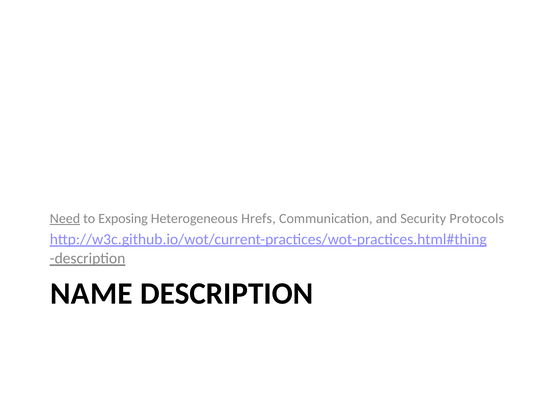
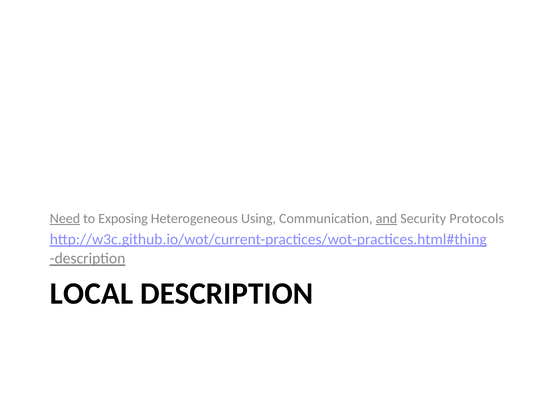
Hrefs: Hrefs -> Using (259, 218)
and underline: none -> present (386, 218)
NAME: NAME -> LOCAL (91, 294)
